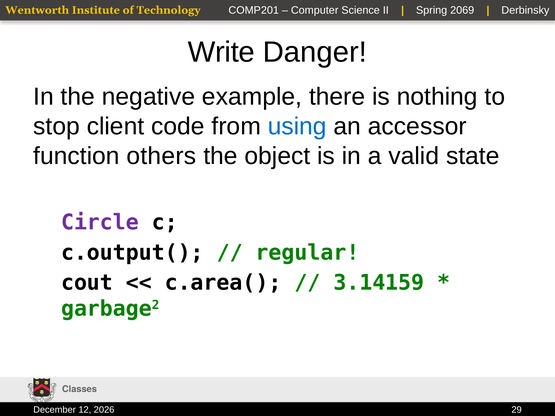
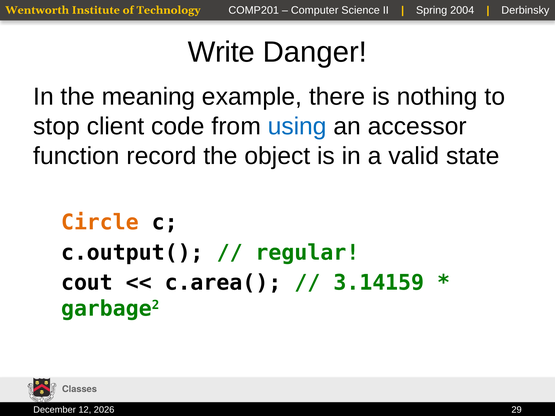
2069: 2069 -> 2004 (462, 10)
negative: negative -> meaning (149, 97)
others: others -> record (162, 156)
Circle colour: purple -> orange (100, 223)
